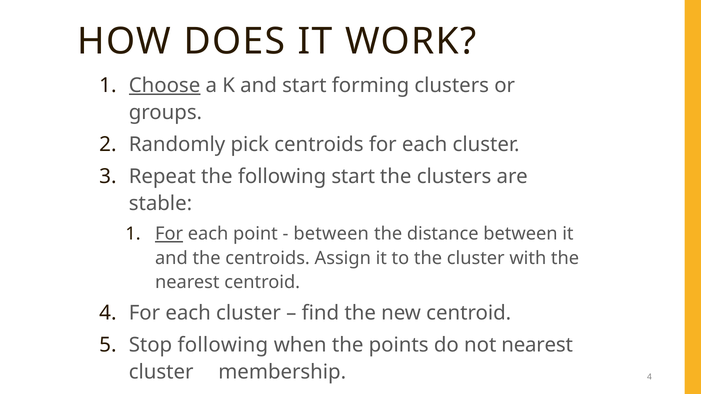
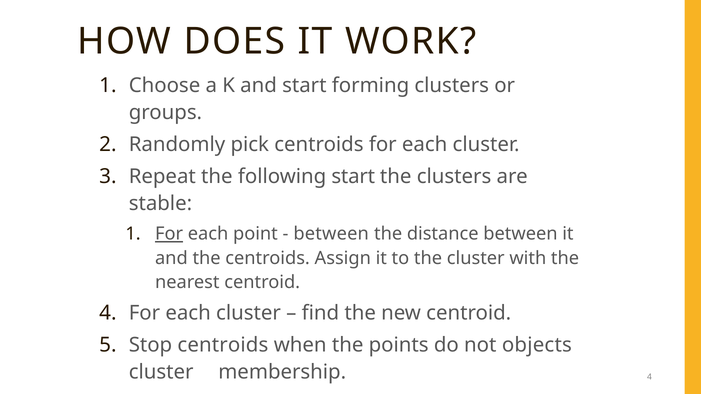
Choose underline: present -> none (165, 86)
Stop following: following -> centroids (223, 345)
not nearest: nearest -> objects (537, 345)
